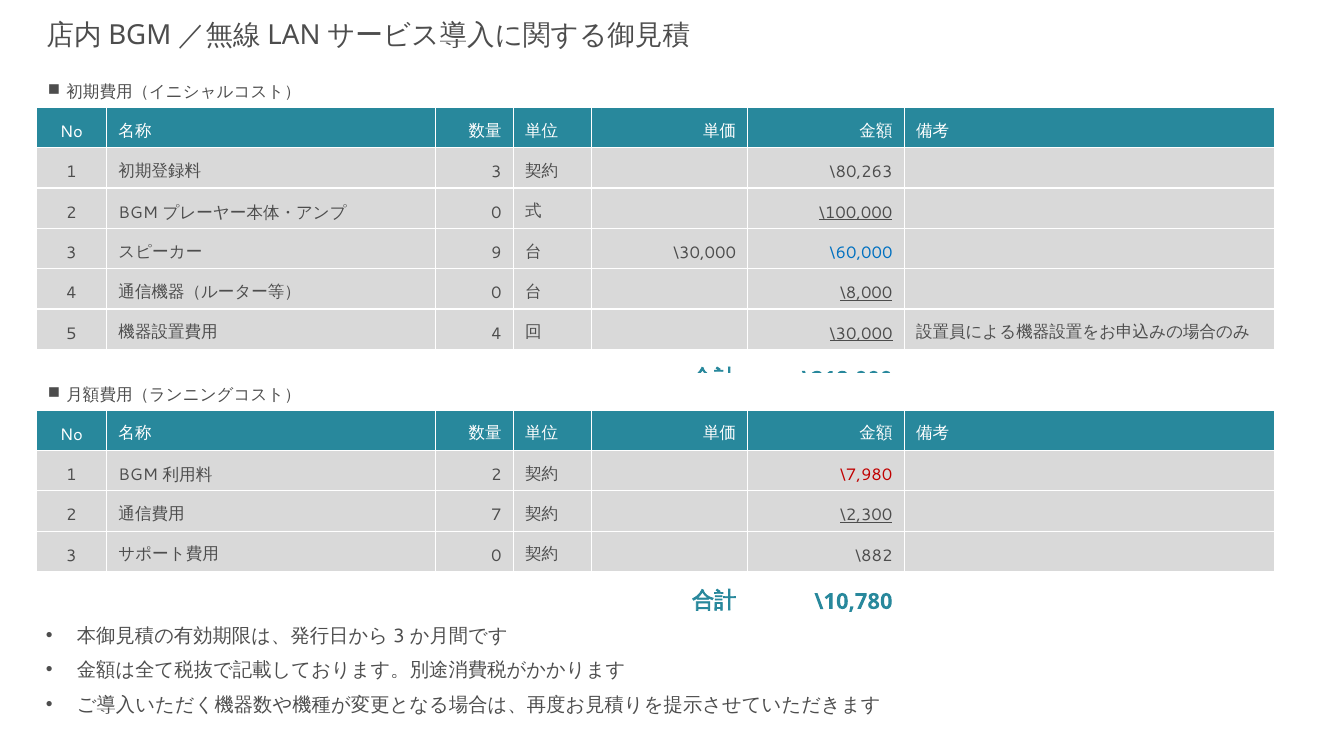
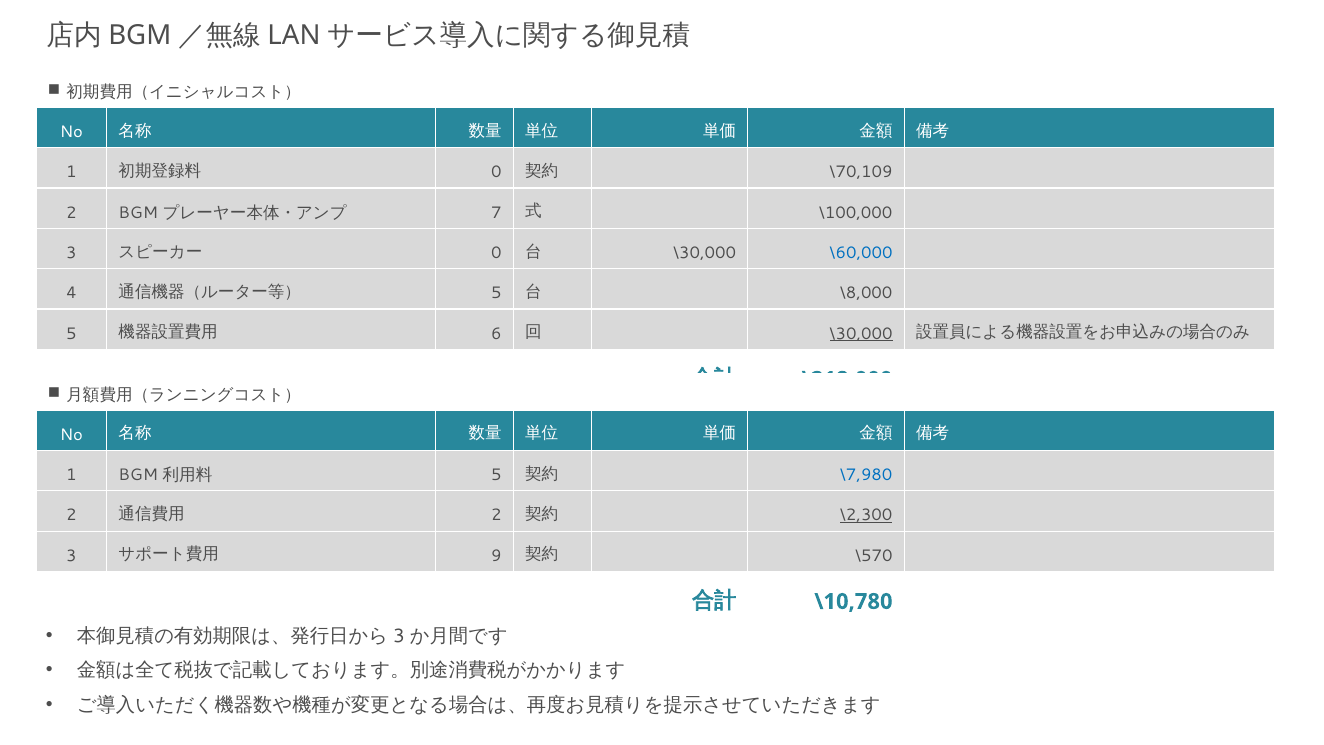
3: 3 -> 0 (496, 172)
\80,263: \80,263 -> \70,109 (861, 172)
0: 0 -> 7 (496, 213)
\100,000 underline: present -> none (856, 213)
9: 9 -> 0 (496, 253)
0: 0 -> 5 (496, 293)
\8,000 underline: present -> none (866, 293)
4: 4 -> 6 (496, 333)
2: 2 -> 5 (496, 475)
\7,980 colour: red -> blue (866, 475)
7: 7 -> 2 (496, 515)
0: 0 -> 9 (496, 556)
\882: \882 -> \570 (874, 556)
